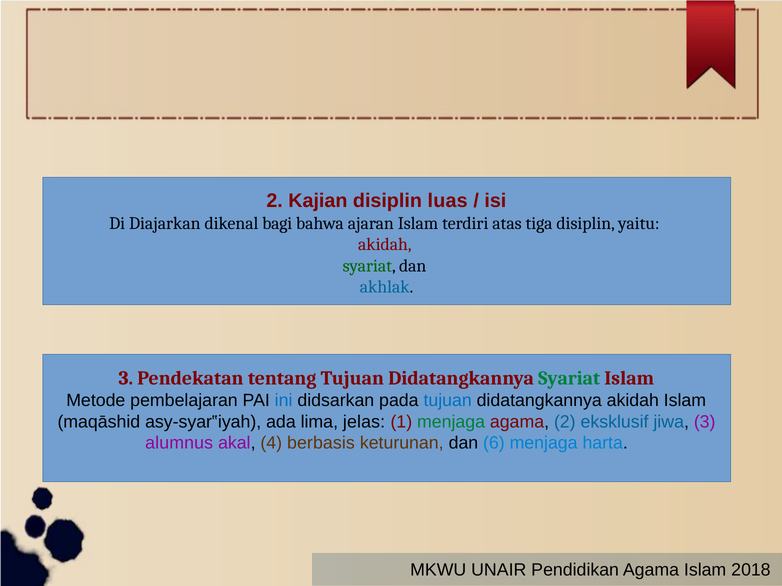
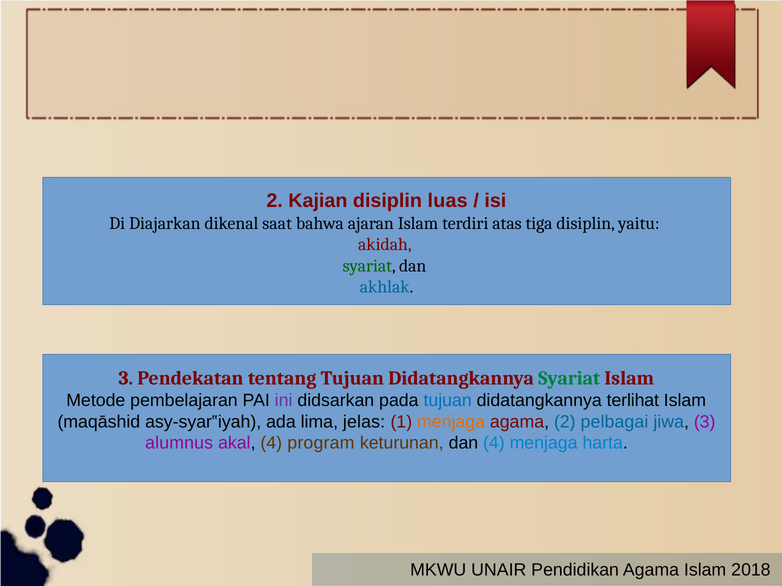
bagi: bagi -> saat (277, 223)
ini colour: blue -> purple (284, 401)
didatangkannya akidah: akidah -> terlihat (633, 401)
menjaga colour: green -> orange (451, 422)
eksklusif: eksklusif -> pelbagai (614, 422)
berbasis: berbasis -> program (321, 443)
dan 6: 6 -> 4 (494, 443)
